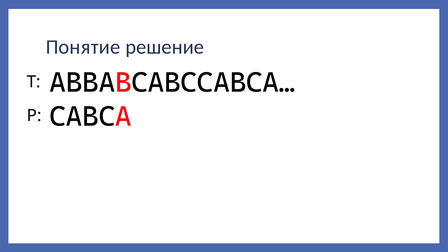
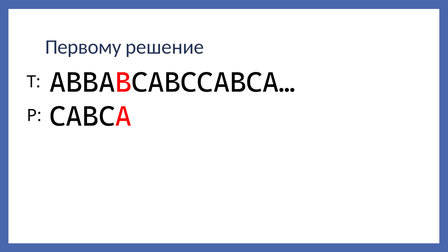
Понятие: Понятие -> Первому (83, 47)
